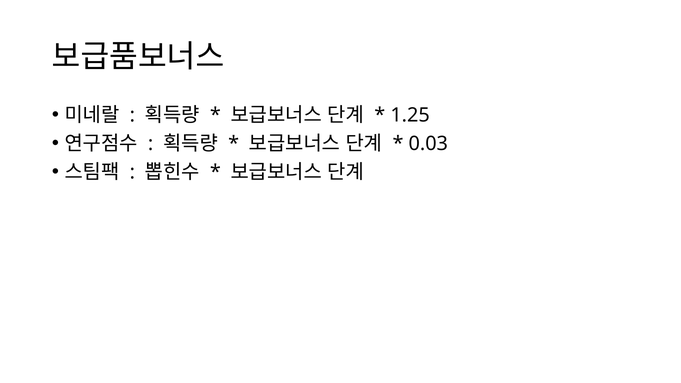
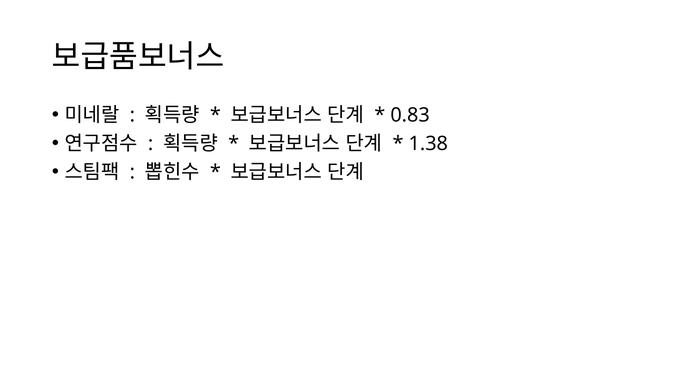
1.25: 1.25 -> 0.83 (410, 115)
0.03: 0.03 -> 1.38 (428, 144)
